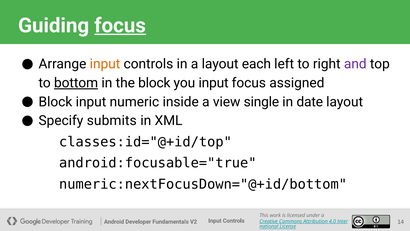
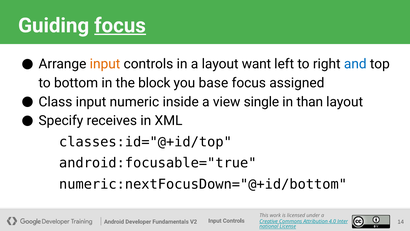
each: each -> want (256, 64)
and colour: purple -> blue (355, 64)
bottom underline: present -> none (76, 83)
you input: input -> base (213, 83)
Block: Block -> Class (55, 102)
date: date -> than (310, 102)
submits: submits -> receives (112, 121)
